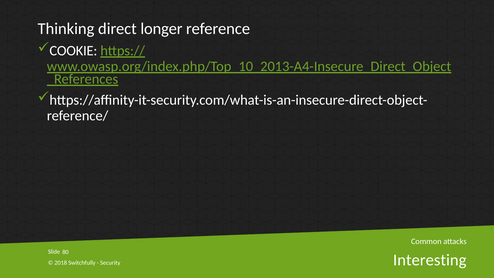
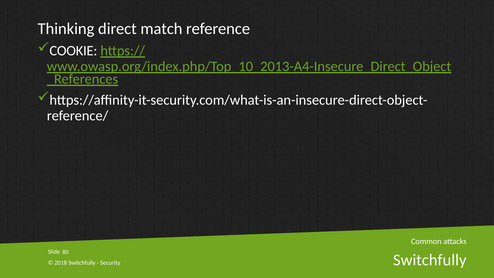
longer: longer -> match (161, 29)
Security Interesting: Interesting -> Switchfully (430, 260)
